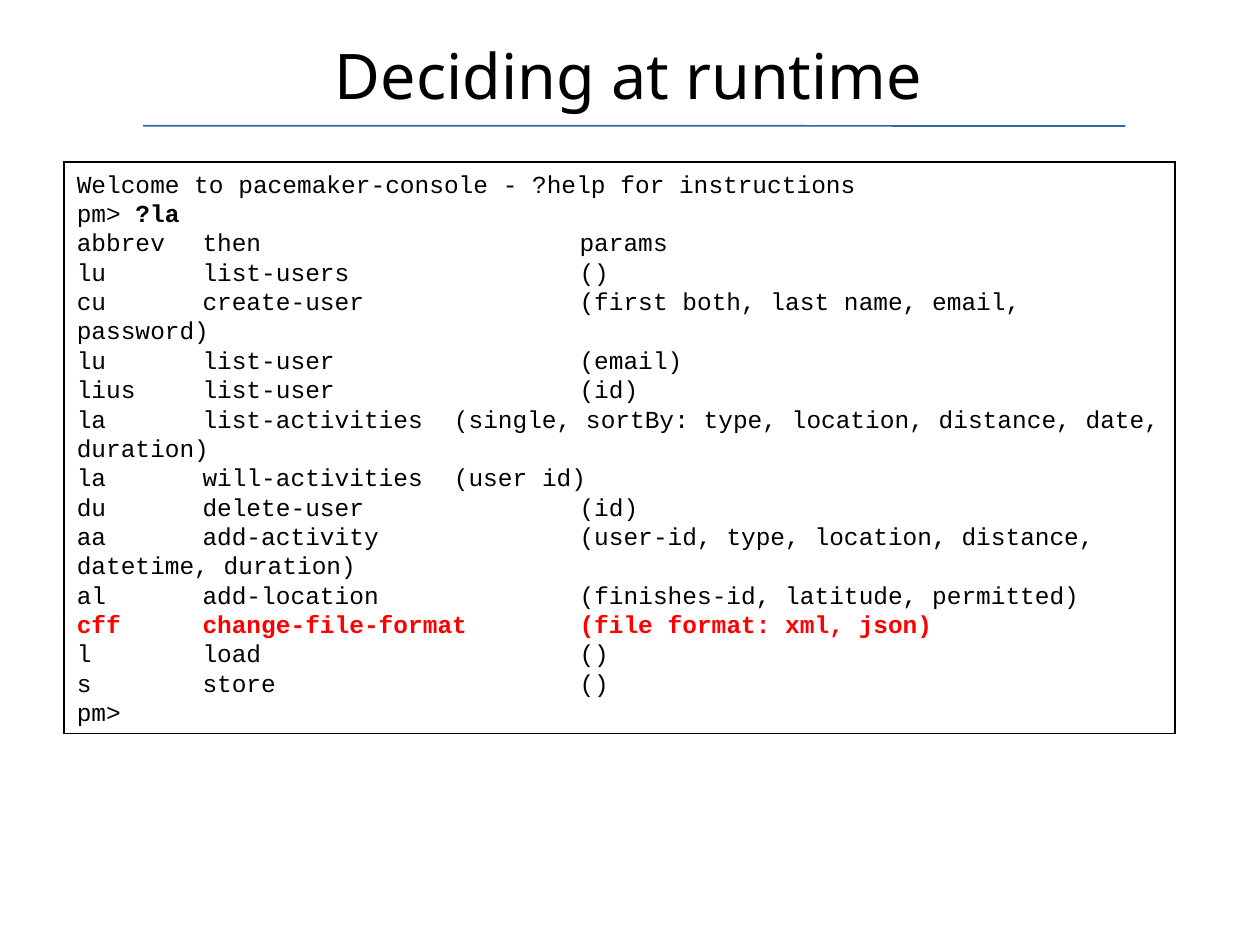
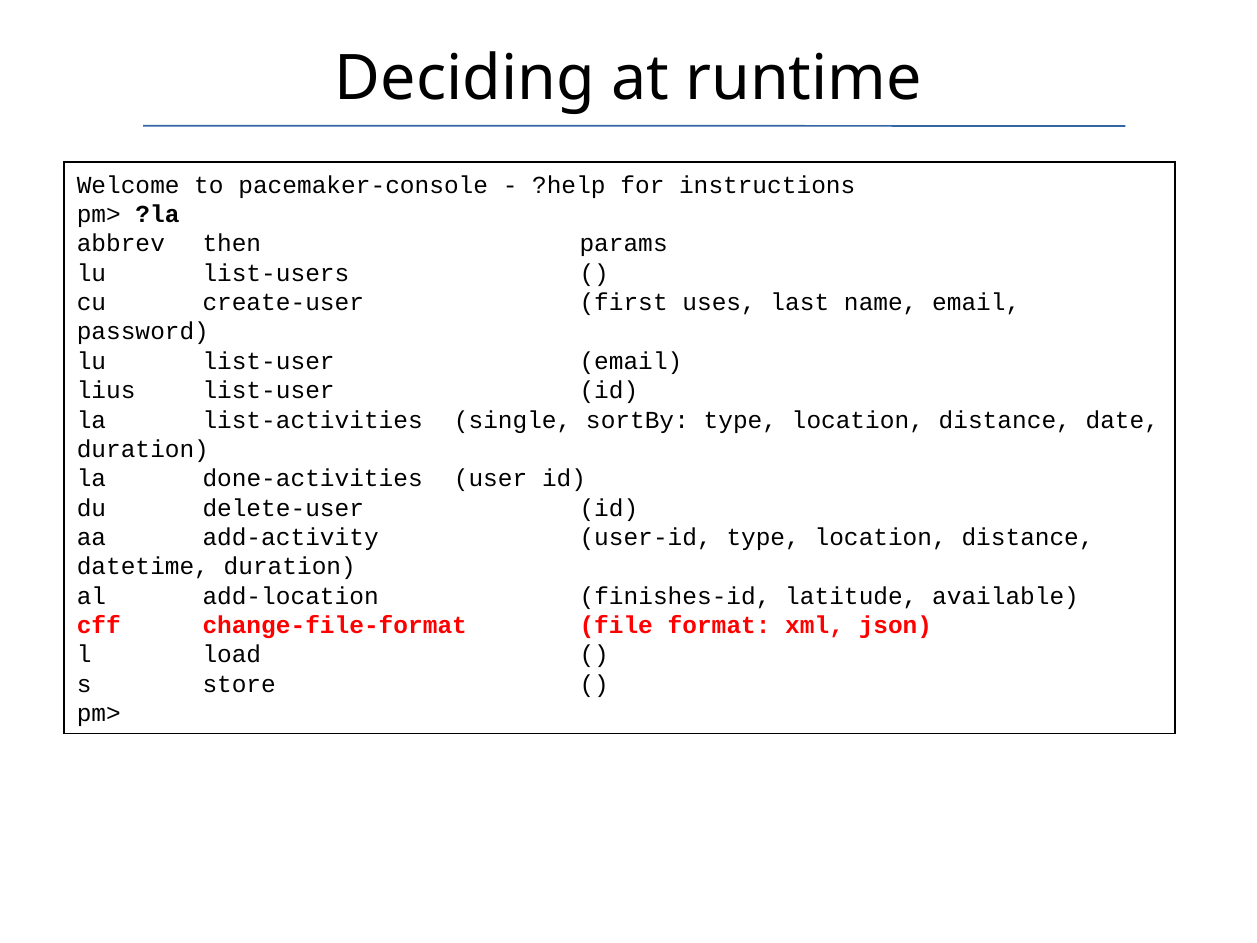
both: both -> uses (719, 302)
will-activities: will-activities -> done-activities (313, 479)
permitted: permitted -> available (1006, 596)
